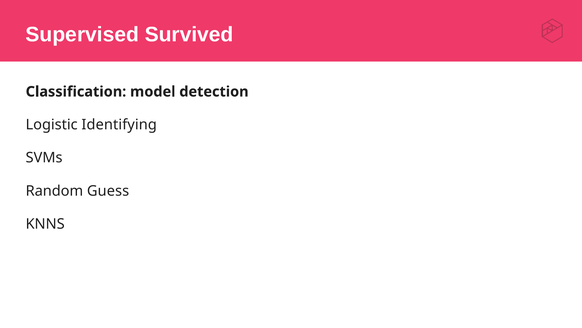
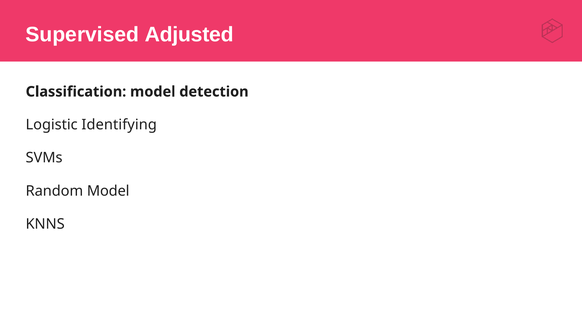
Survived: Survived -> Adjusted (189, 35)
Random Guess: Guess -> Model (108, 191)
